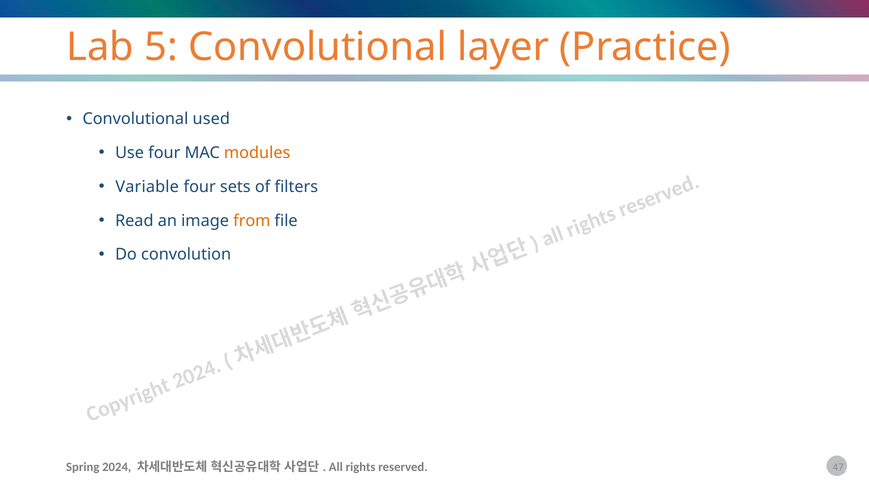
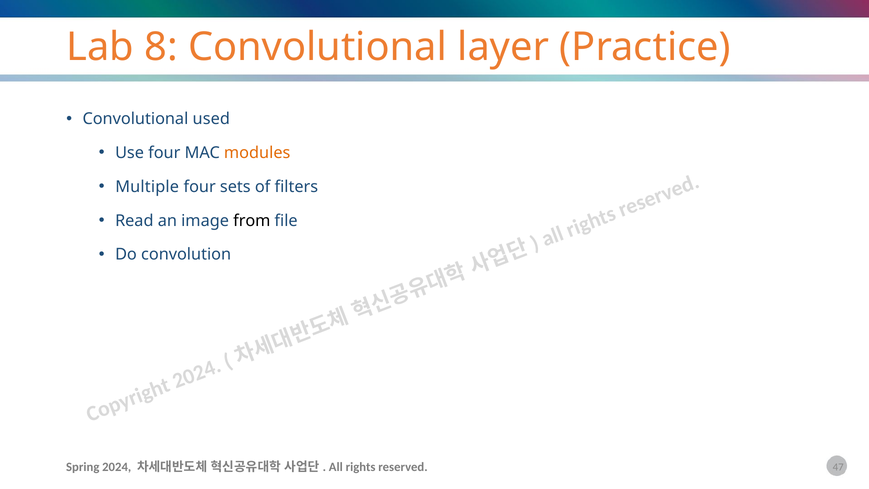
5: 5 -> 8 (161, 47)
Variable: Variable -> Multiple (147, 187)
from colour: orange -> black (252, 221)
